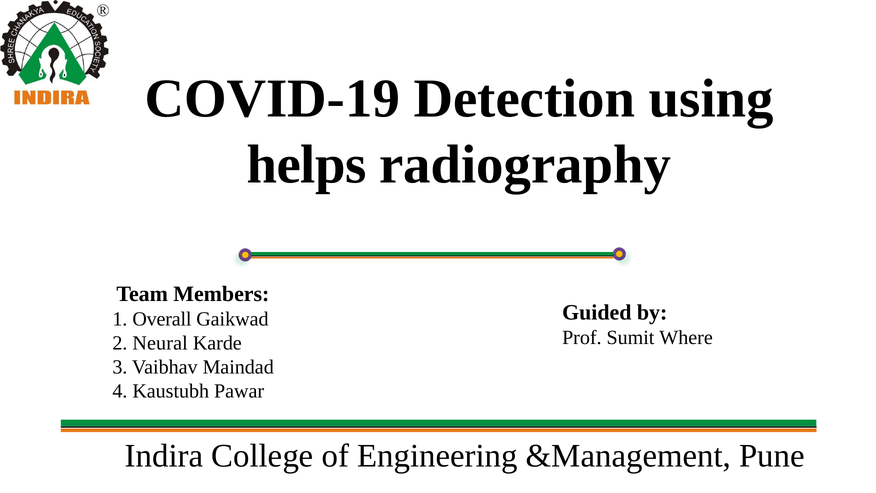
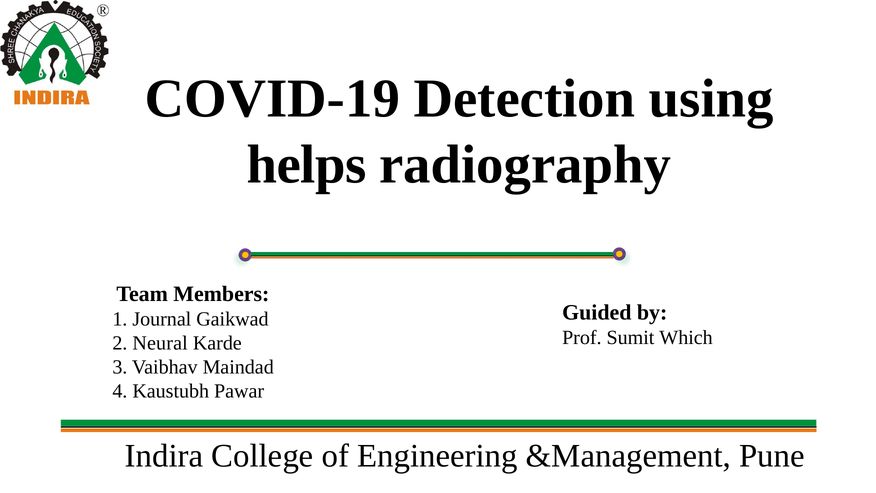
Overall: Overall -> Journal (162, 319)
Where: Where -> Which (686, 338)
